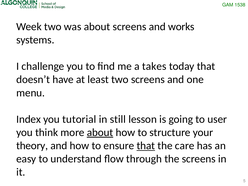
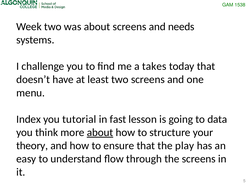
works: works -> needs (181, 27)
still: still -> fast (118, 119)
user: user -> data (217, 119)
that underline: present -> none (146, 146)
care: care -> play (185, 146)
